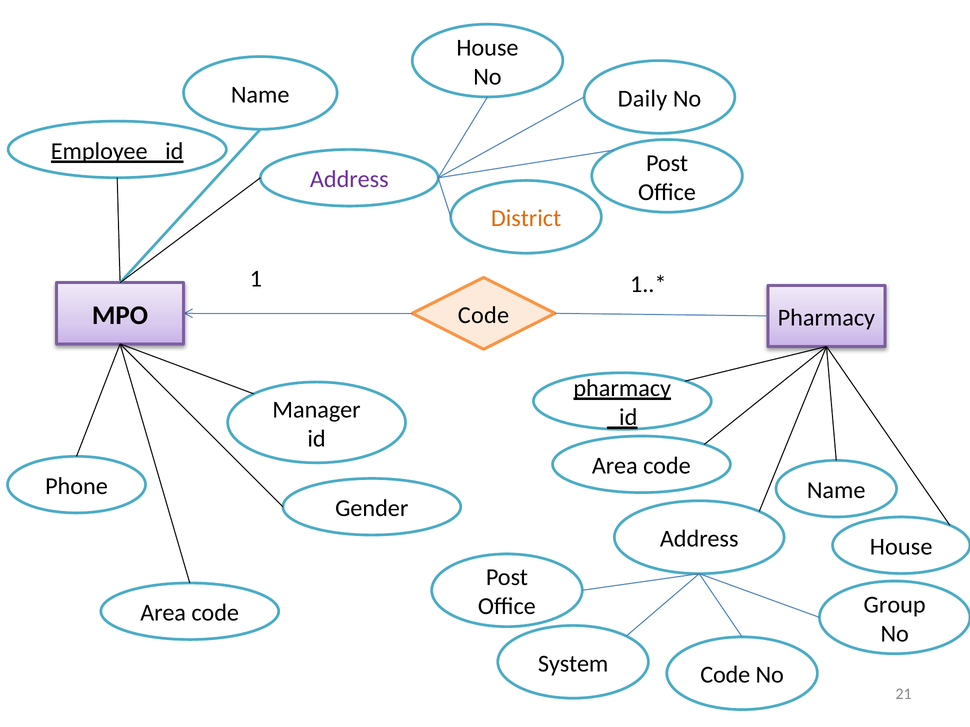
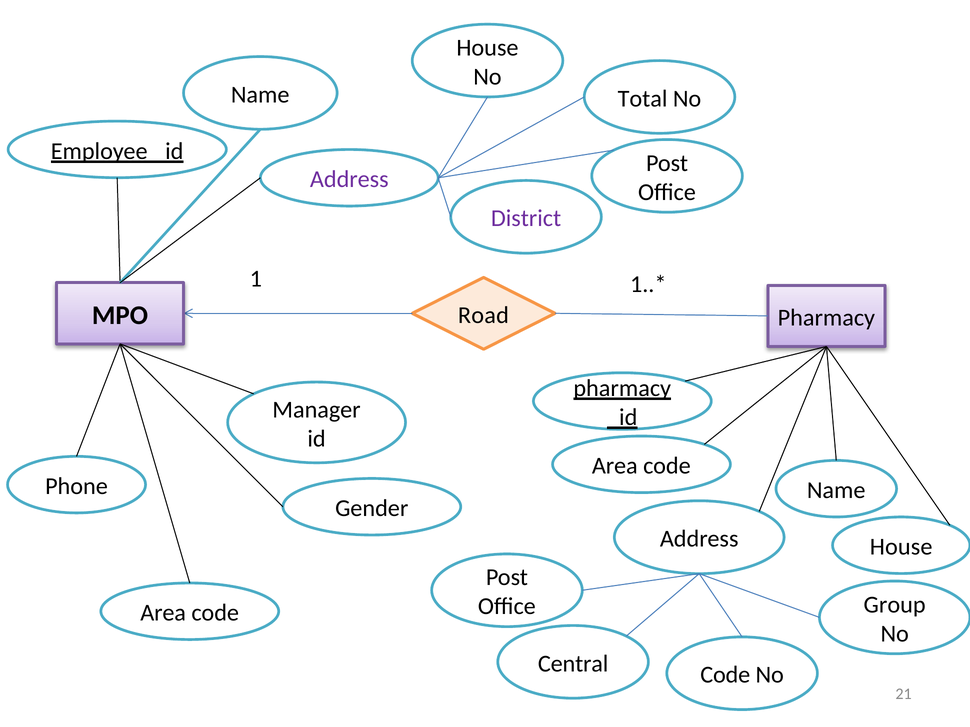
Daily: Daily -> Total (643, 99)
District colour: orange -> purple (526, 219)
Code: Code -> Road (483, 315)
System: System -> Central (573, 664)
